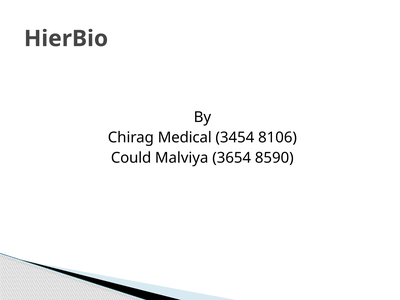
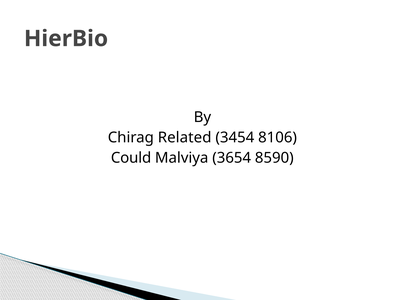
Medical: Medical -> Related (185, 138)
